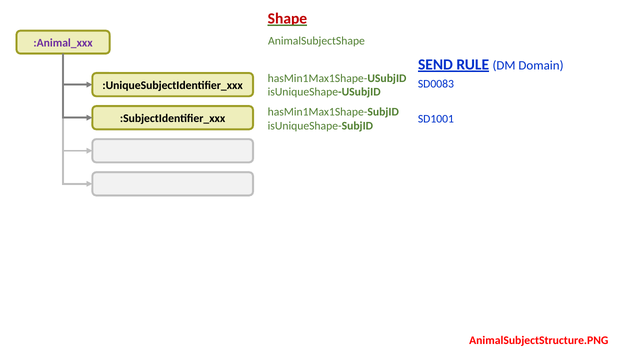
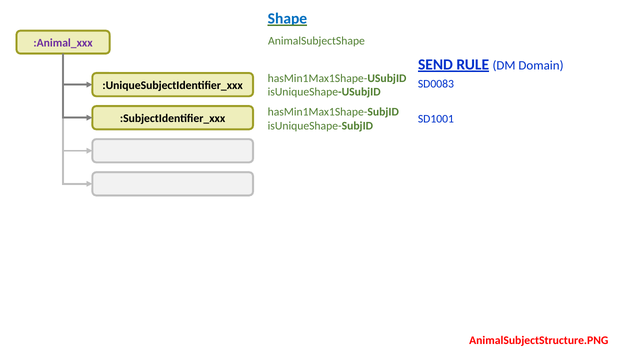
Shape colour: red -> blue (287, 19)
